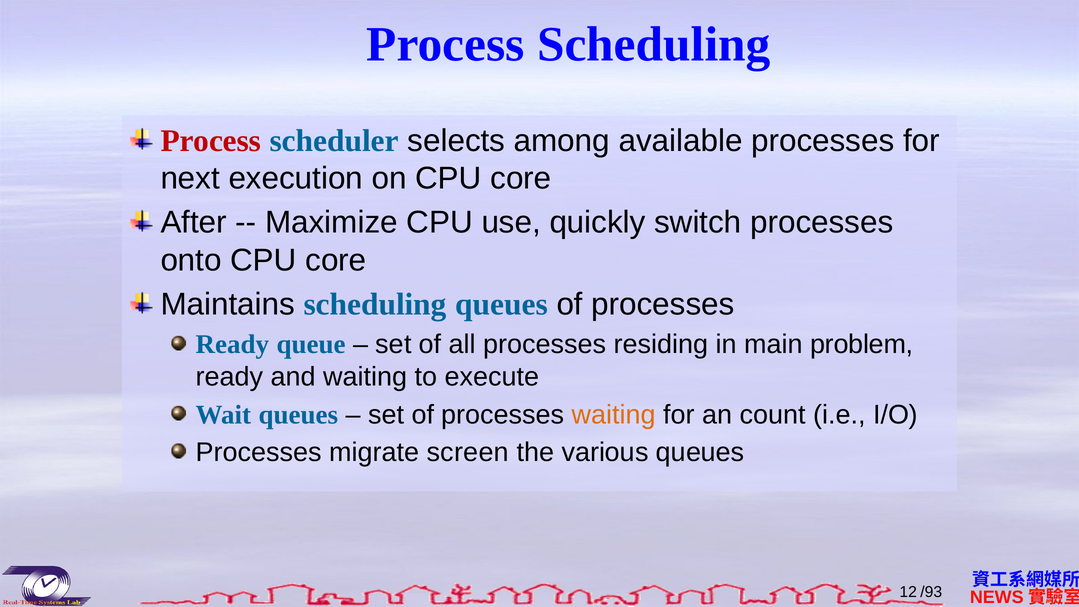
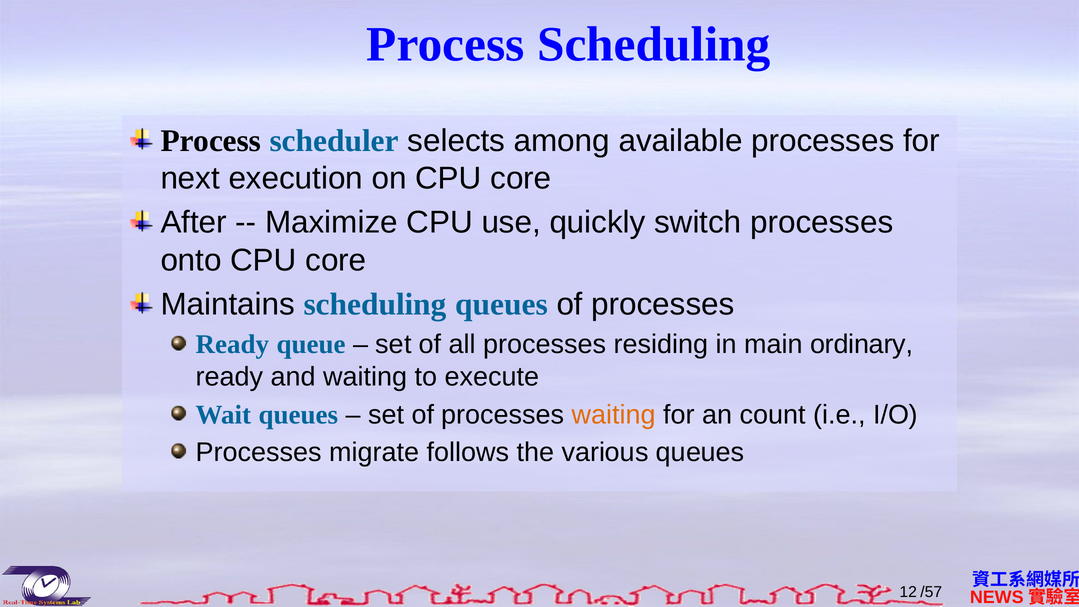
Process colour: red -> black (211, 141)
problem: problem -> ordinary (862, 345)
screen: screen -> follows (468, 452)
/93: /93 -> /57 (931, 592)
